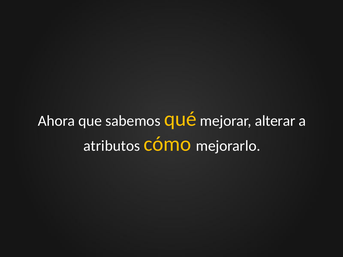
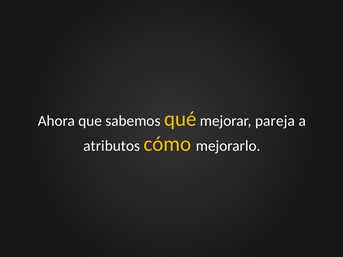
alterar: alterar -> pareja (275, 121)
